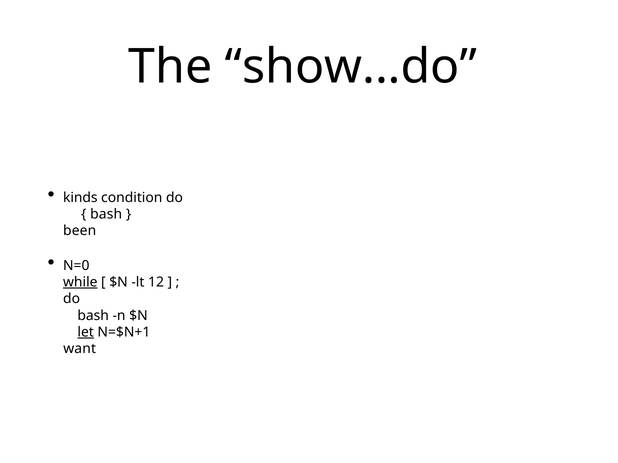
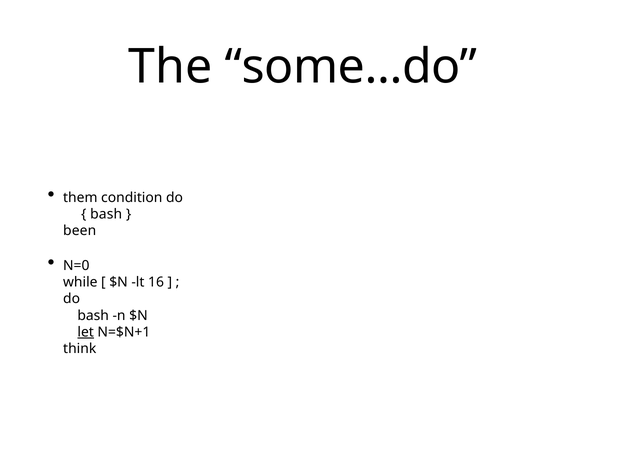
show...do: show...do -> some...do (351, 67)
kinds: kinds -> them (80, 198)
while underline: present -> none (80, 283)
12: 12 -> 16 (156, 283)
want: want -> think (80, 349)
